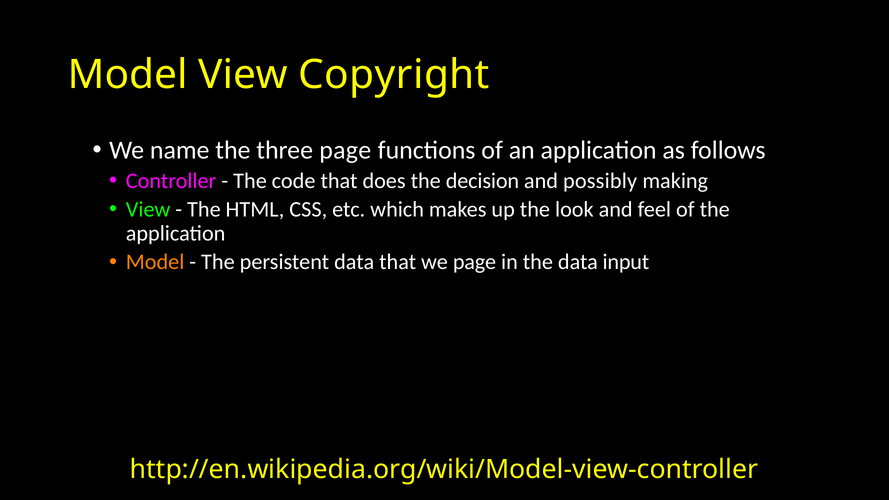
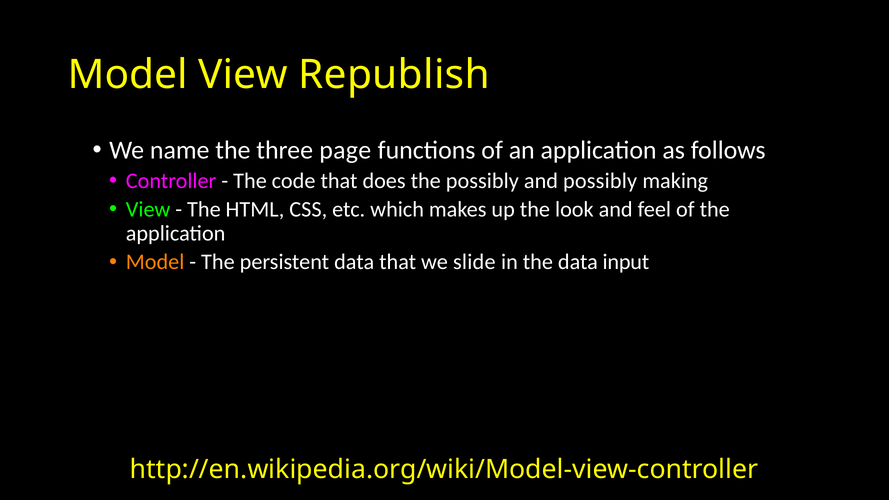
Copyright: Copyright -> Republish (394, 75)
the decision: decision -> possibly (482, 181)
we page: page -> slide (474, 262)
